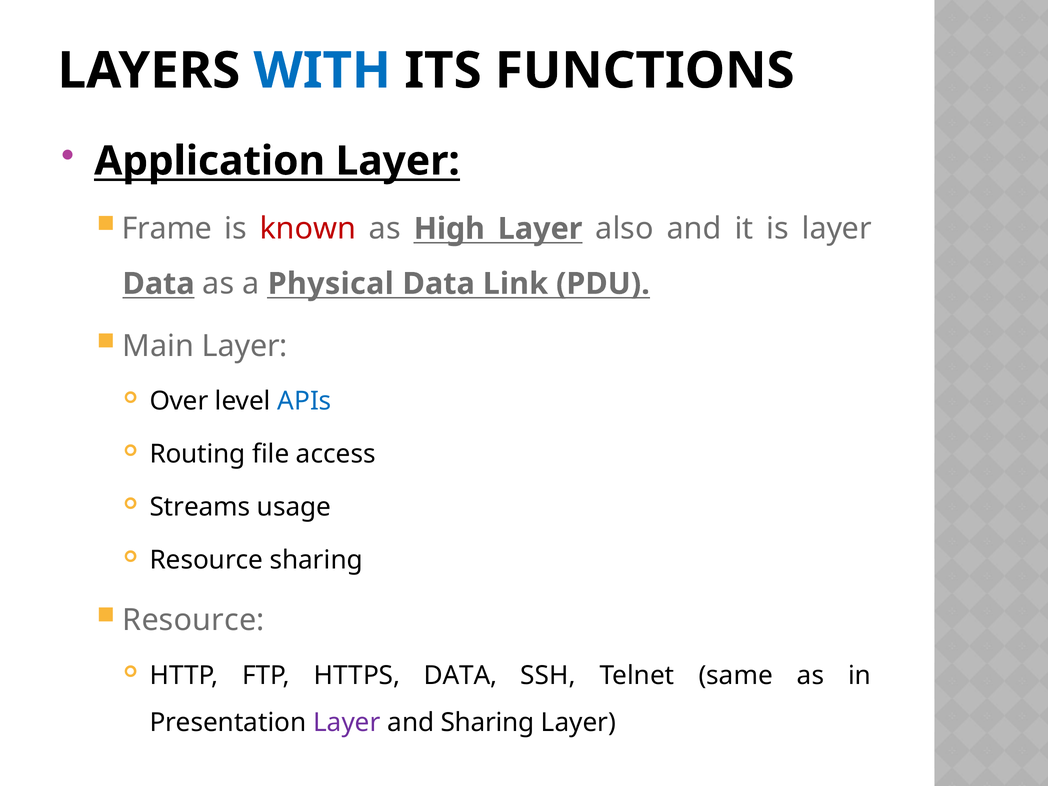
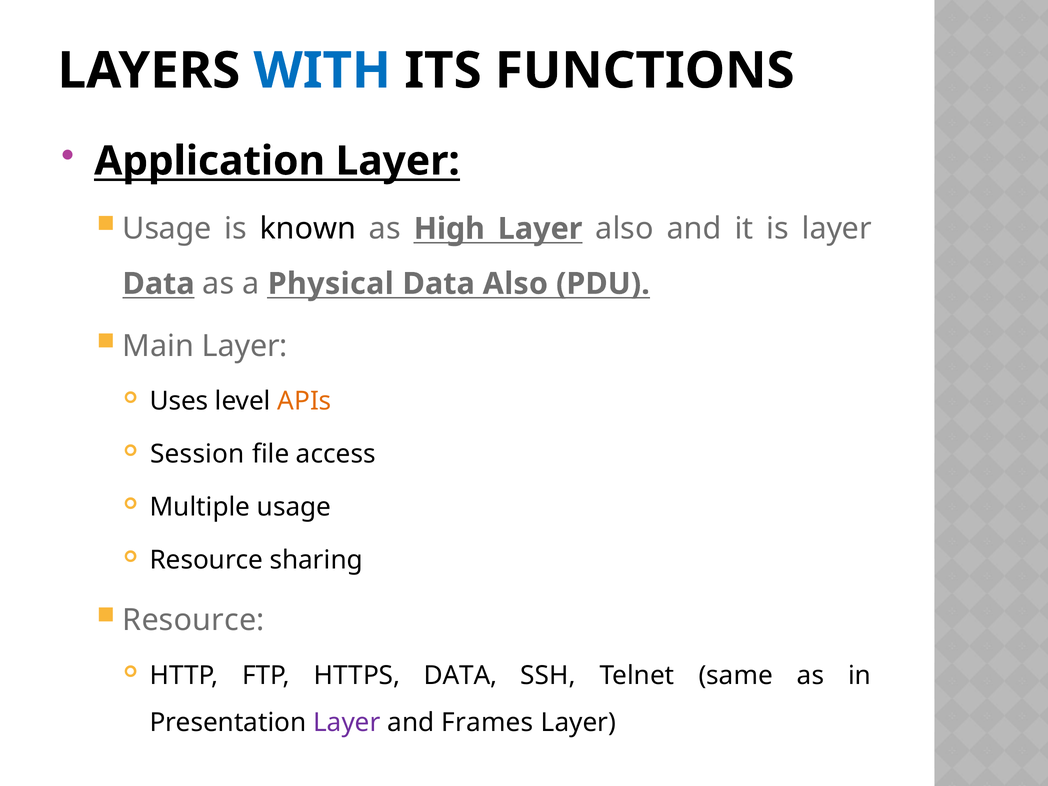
Frame: Frame -> Usage (167, 229)
known colour: red -> black (308, 229)
Data Link: Link -> Also (515, 284)
Over: Over -> Uses (179, 401)
APIs colour: blue -> orange (305, 401)
Routing: Routing -> Session (197, 454)
Streams: Streams -> Multiple (200, 507)
and Sharing: Sharing -> Frames (487, 723)
